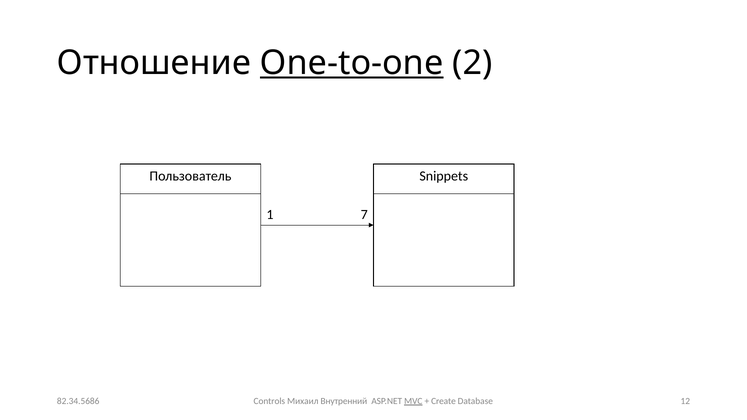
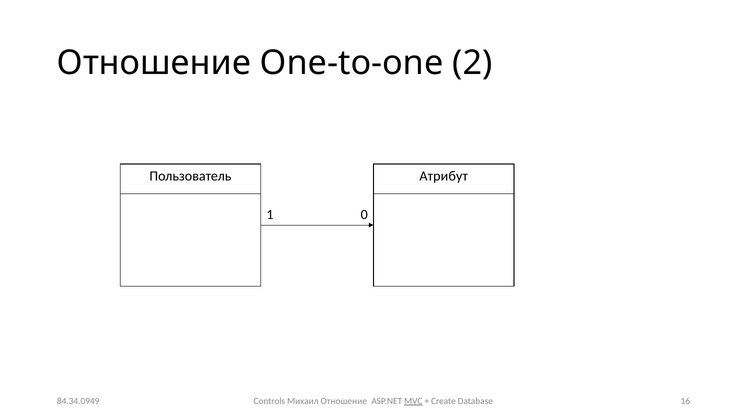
One-to-one underline: present -> none (352, 63)
Snippets: Snippets -> Атрибут (444, 176)
7: 7 -> 0 (364, 215)
Михаил Внутренний: Внутренний -> Отношение (344, 401)
12: 12 -> 16 (685, 401)
82.34.5686: 82.34.5686 -> 84.34.0949 (78, 401)
